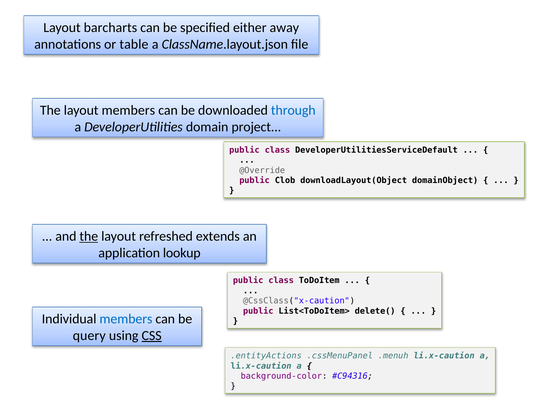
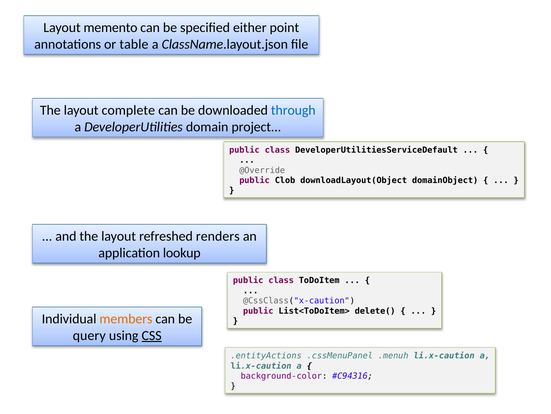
barcharts: barcharts -> memento (111, 28)
away: away -> point (284, 28)
layout members: members -> complete (128, 110)
the underline: present -> none (89, 236)
extends: extends -> renders (218, 236)
members colour: blue -> orange (126, 318)
